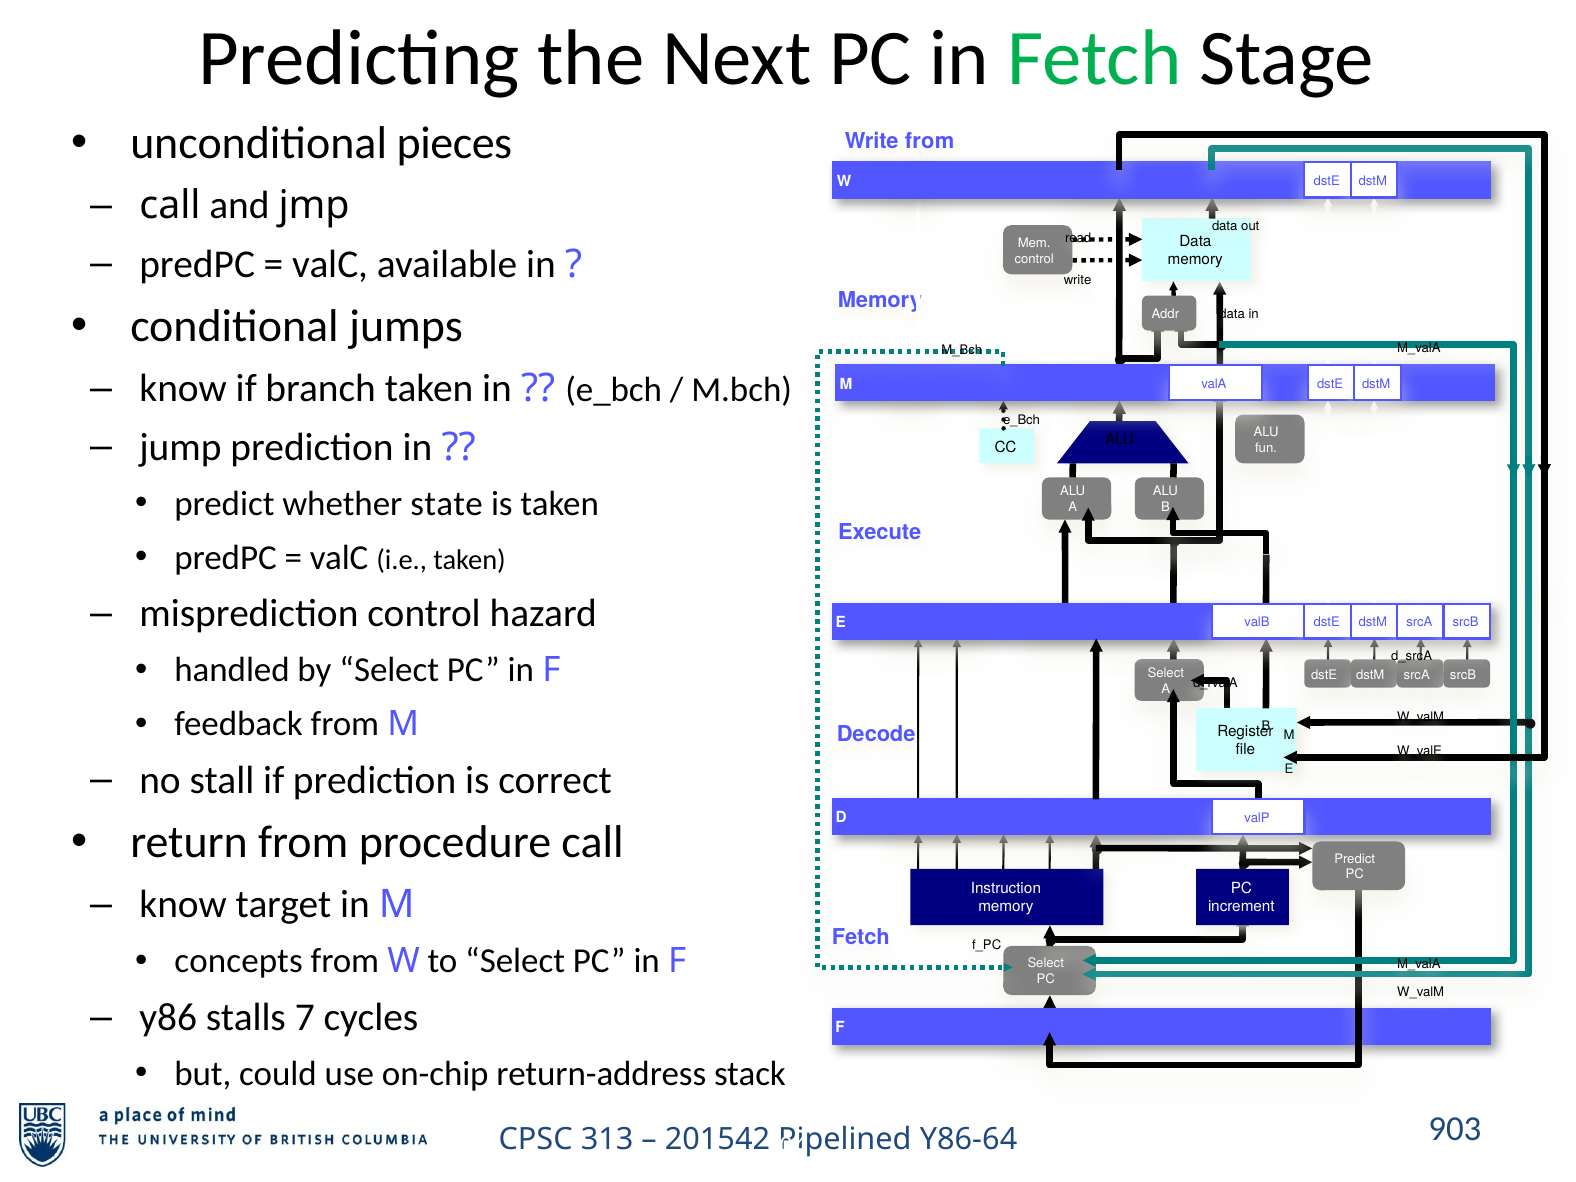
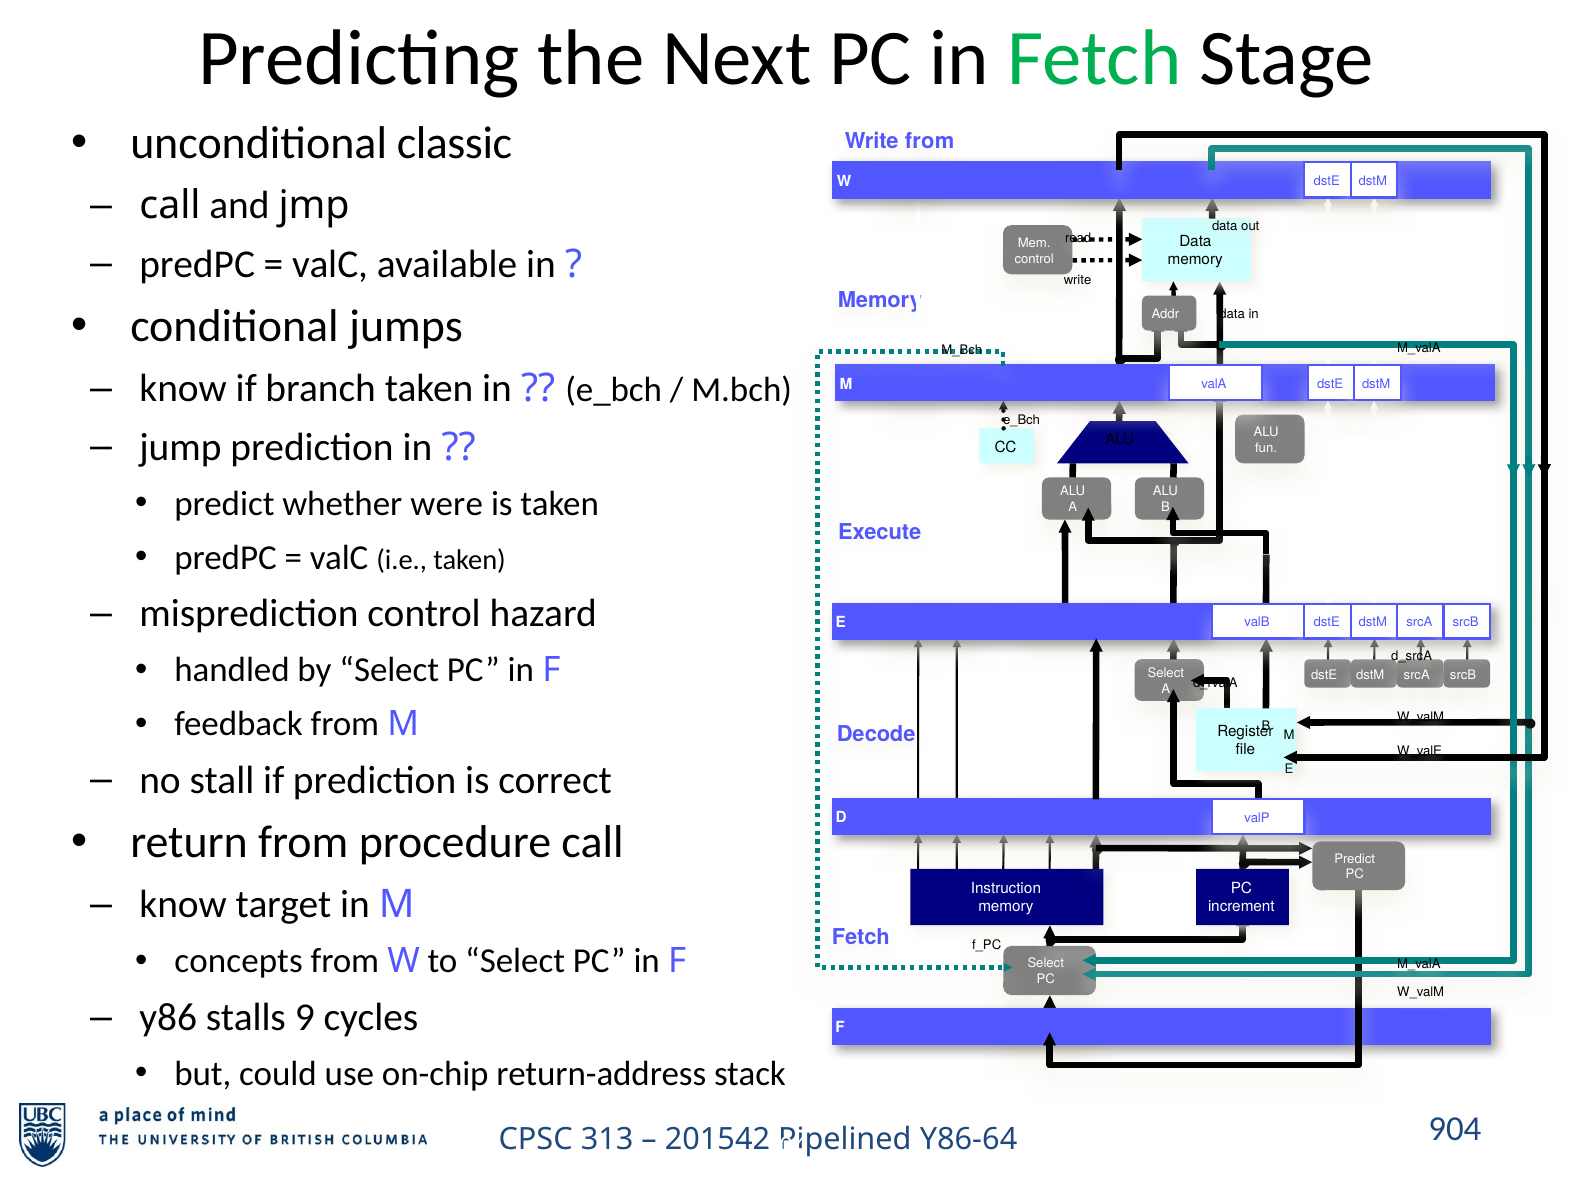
pieces: pieces -> classic (454, 143)
state: state -> were (447, 504)
7: 7 -> 9 (305, 1018)
903: 903 -> 904 (1455, 1129)
